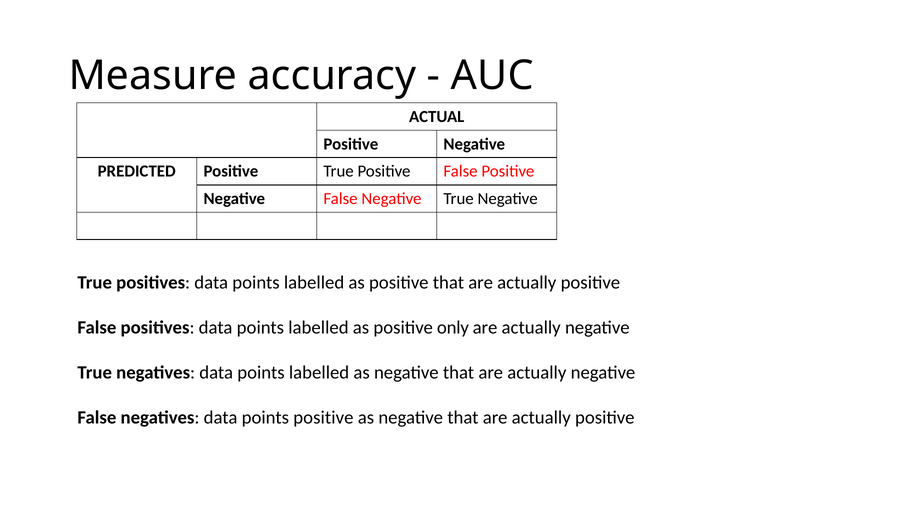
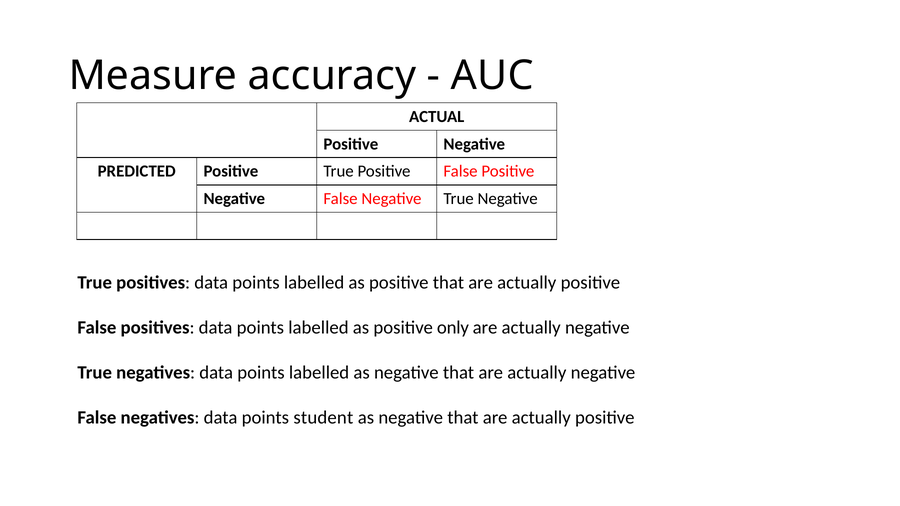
points positive: positive -> student (323, 418)
